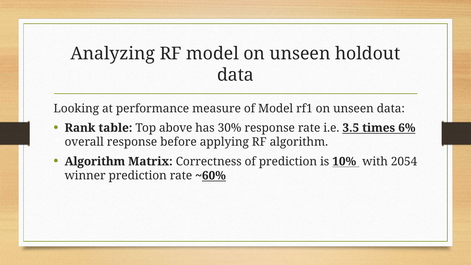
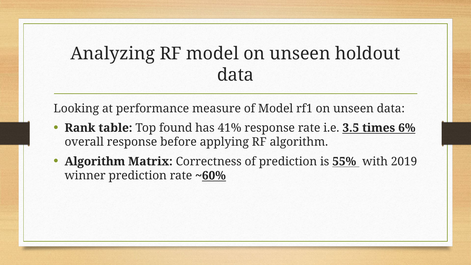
above: above -> found (176, 128)
30%: 30% -> 41% (230, 128)
10%: 10% -> 55% (344, 161)
2054: 2054 -> 2019 (404, 161)
